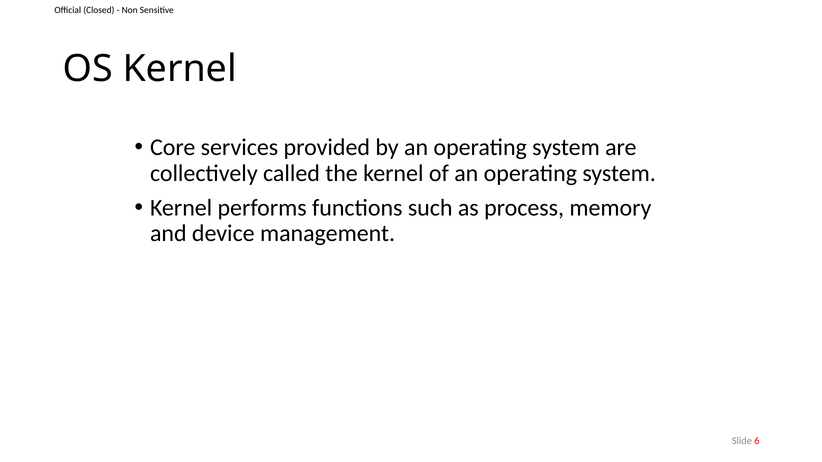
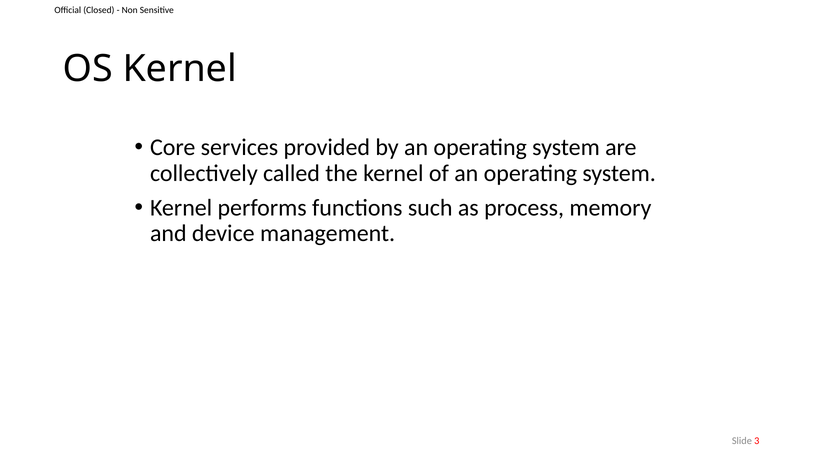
6: 6 -> 3 (757, 441)
